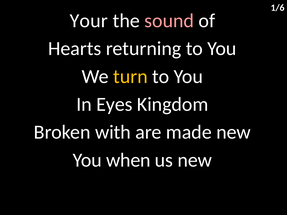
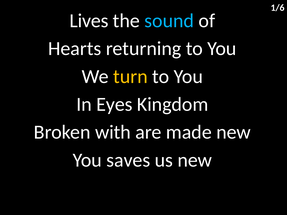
Your: Your -> Lives (89, 21)
sound colour: pink -> light blue (169, 21)
when: when -> saves (128, 160)
